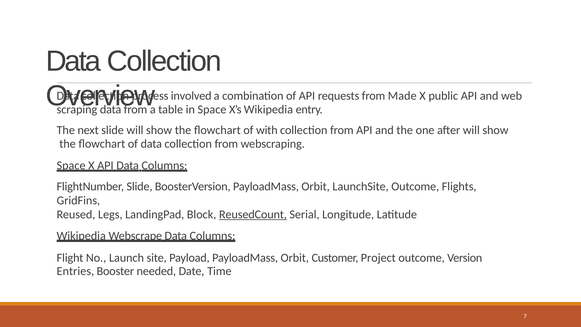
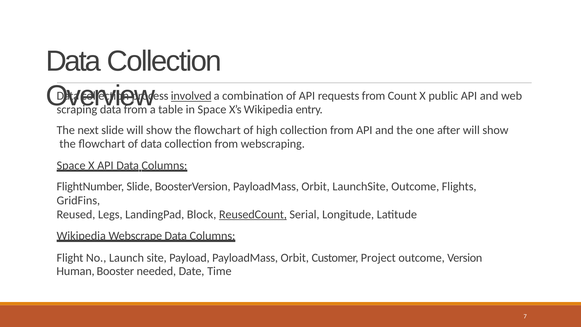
involved underline: none -> present (191, 96)
Made: Made -> Count (402, 96)
with: with -> high (267, 130)
Entries: Entries -> Human (76, 271)
